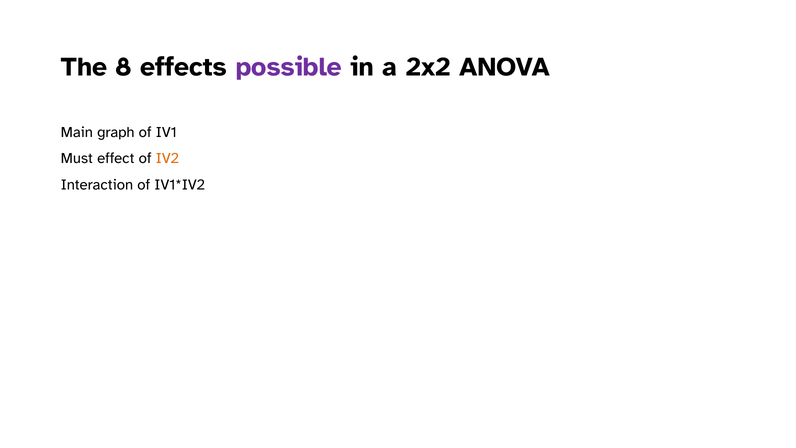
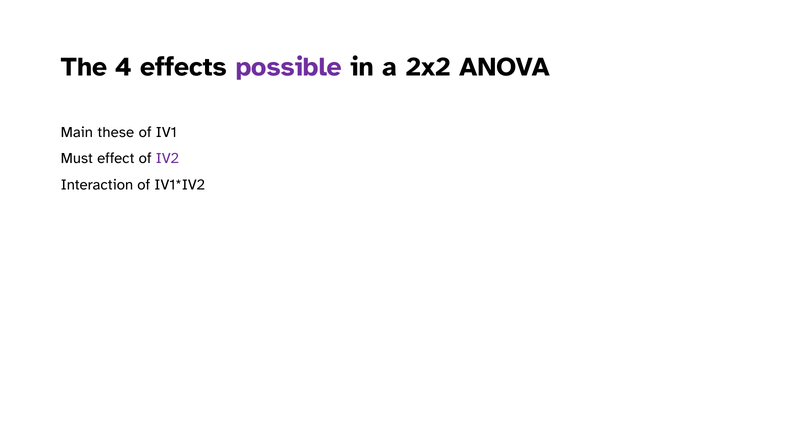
8: 8 -> 4 (124, 67)
graph: graph -> these (116, 132)
IV2 colour: orange -> purple (167, 158)
